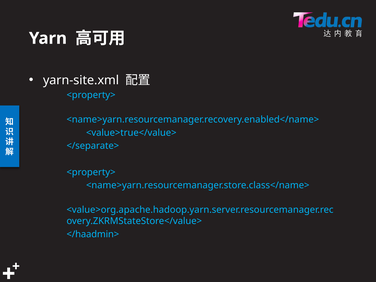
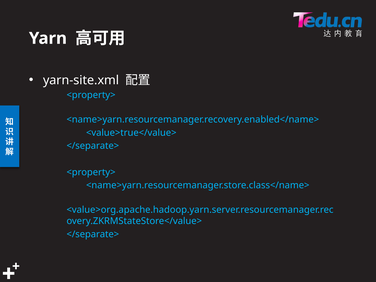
</haadmin>: </haadmin> -> </separate> (93, 234)
